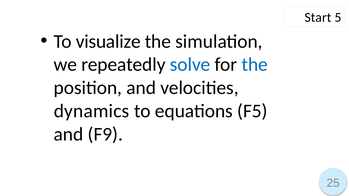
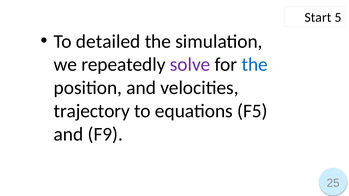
visualize: visualize -> detailed (108, 41)
solve colour: blue -> purple (190, 65)
dynamics: dynamics -> trajectory (92, 111)
